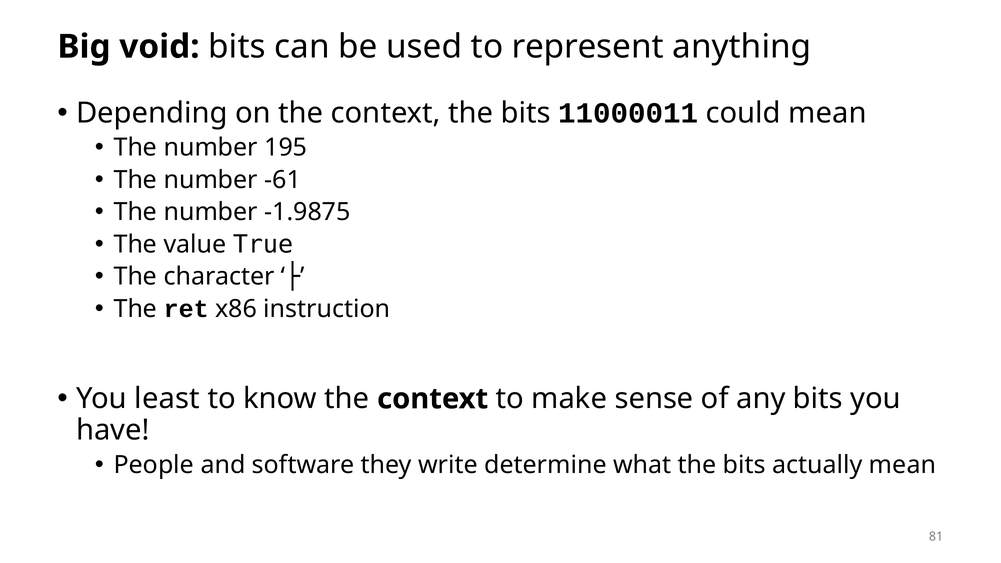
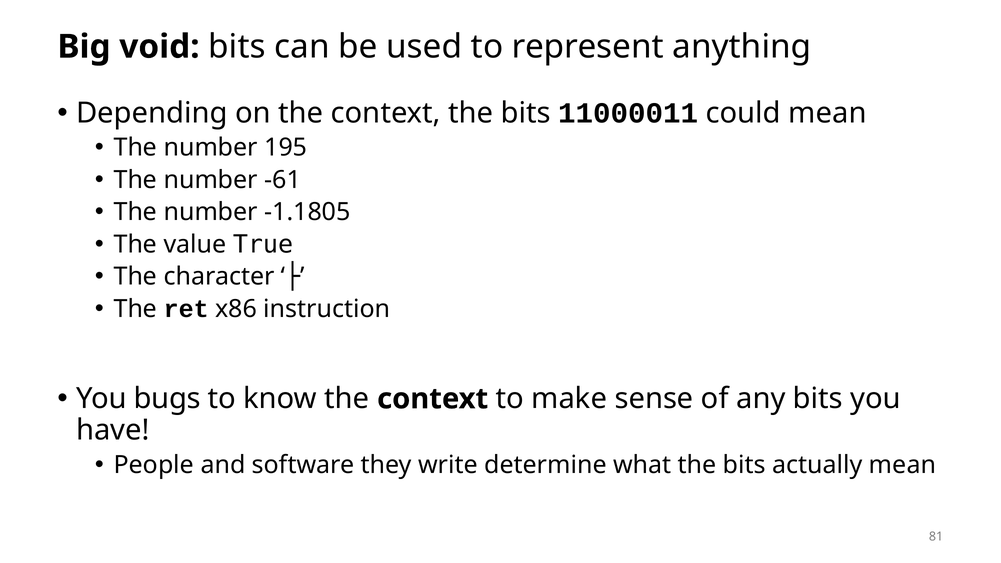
-1.9875: -1.9875 -> -1.1805 (307, 212)
least: least -> bugs (167, 399)
